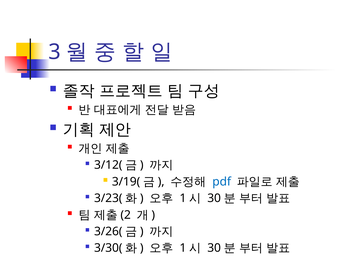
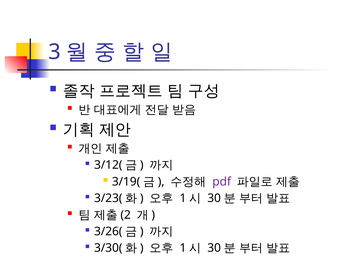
pdf colour: blue -> purple (222, 182)
